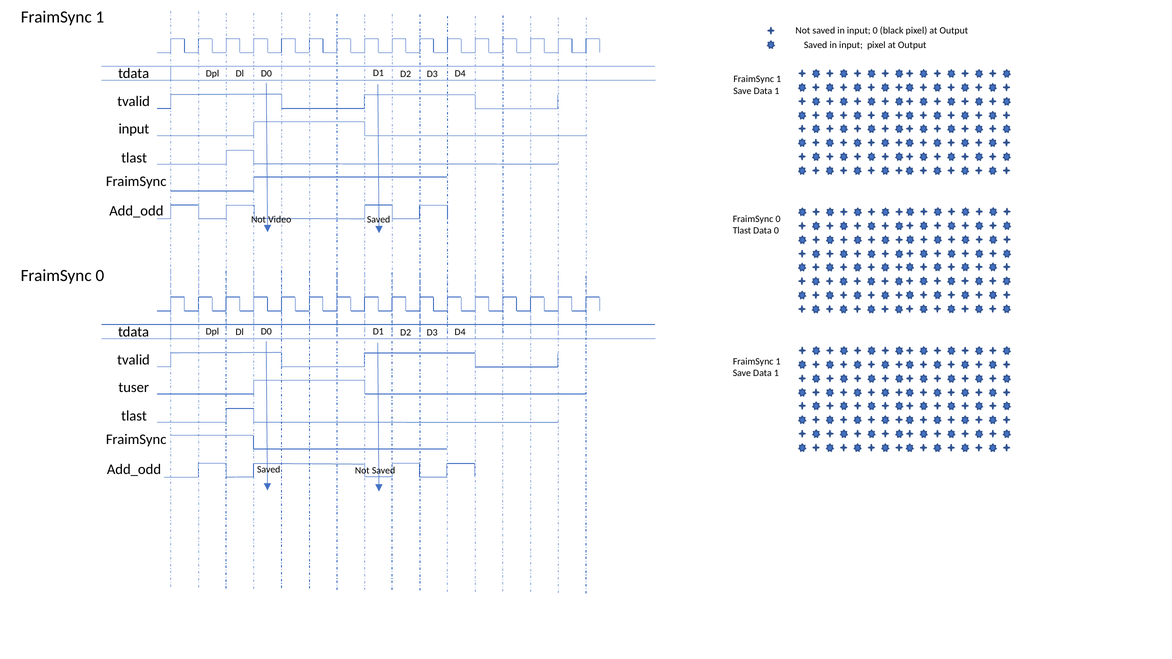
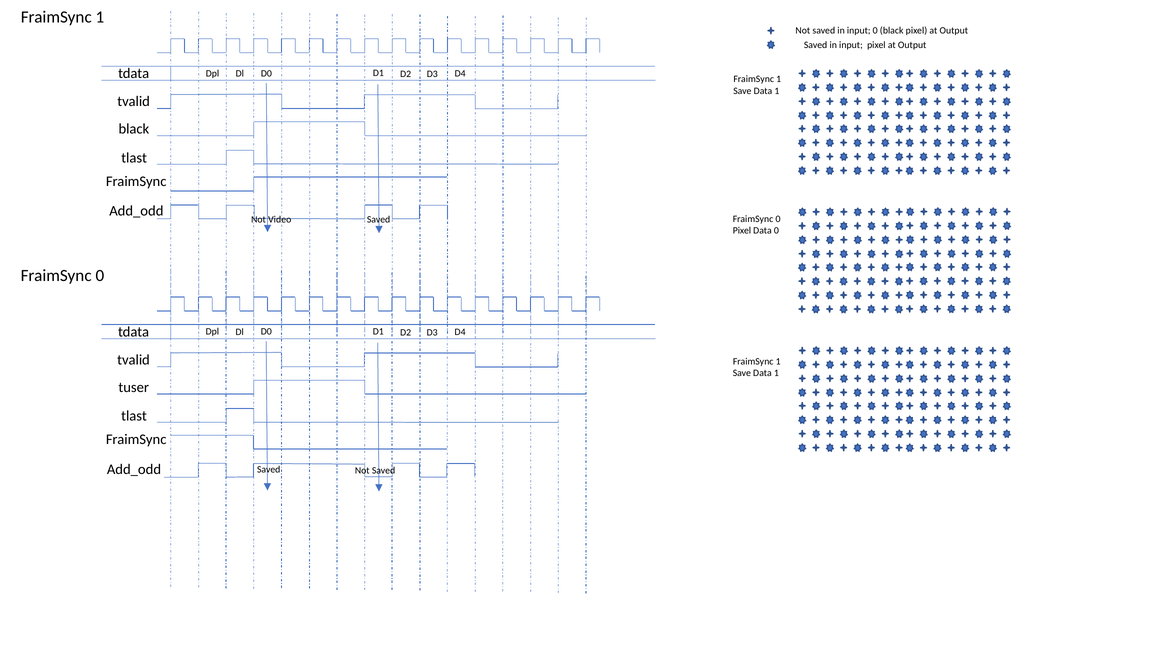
input: input -> black (134, 129)
Tlast: Tlast -> Pixel (742, 231)
